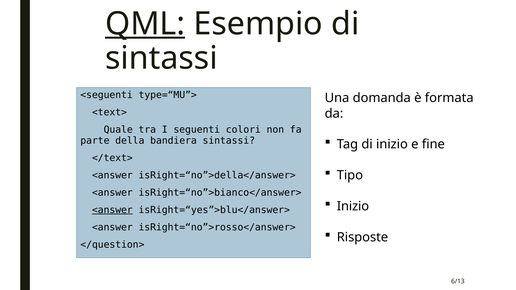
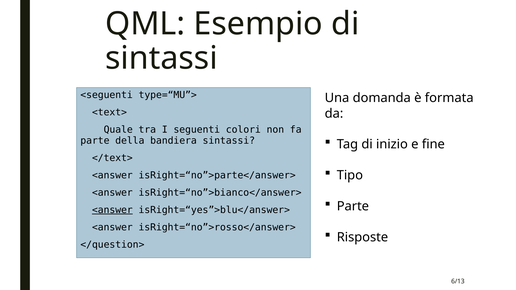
QML underline: present -> none (145, 24)
isRight=“no”>della</answer>: isRight=“no”>della</answer> -> isRight=“no”>parte</answer> (217, 175)
Inizio: Inizio -> Parte (353, 206)
